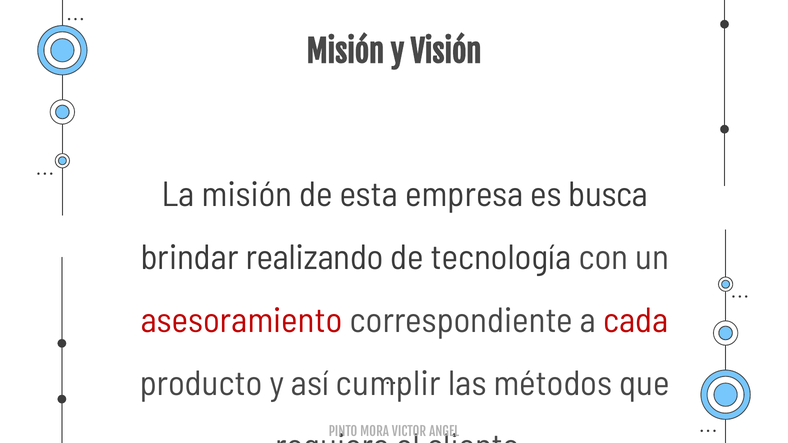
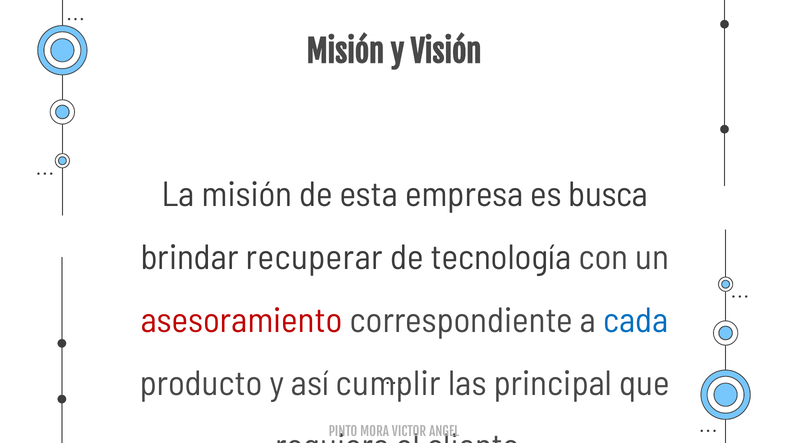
realizando: realizando -> recuperar (314, 258)
cada colour: red -> blue (636, 321)
métodos: métodos -> principal (553, 384)
